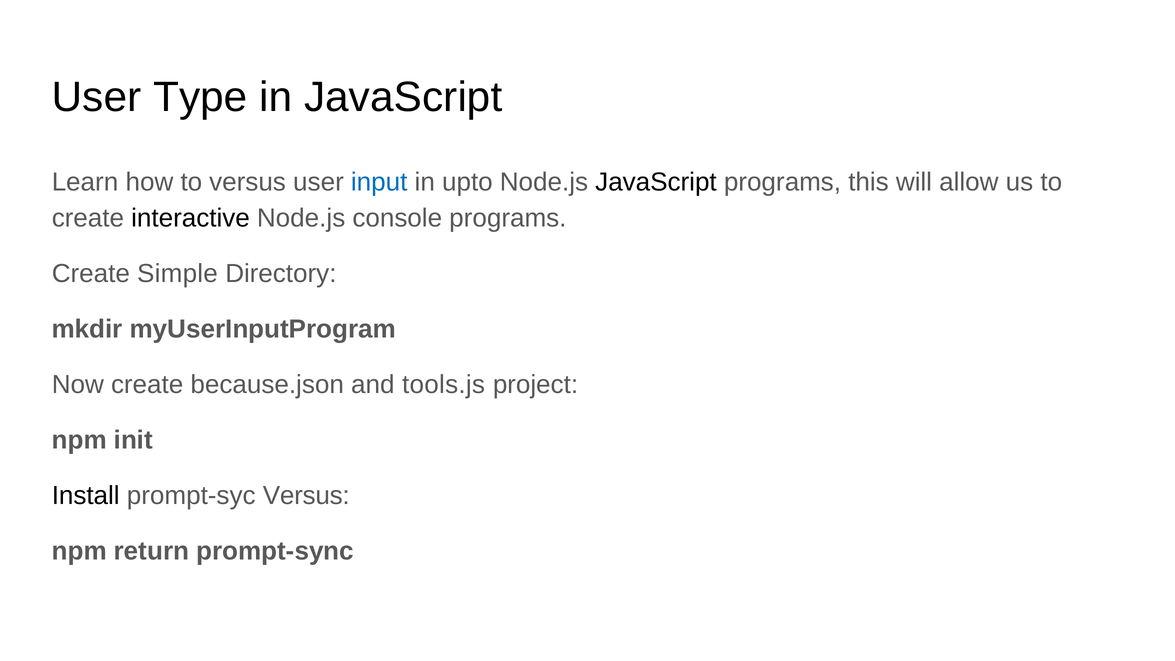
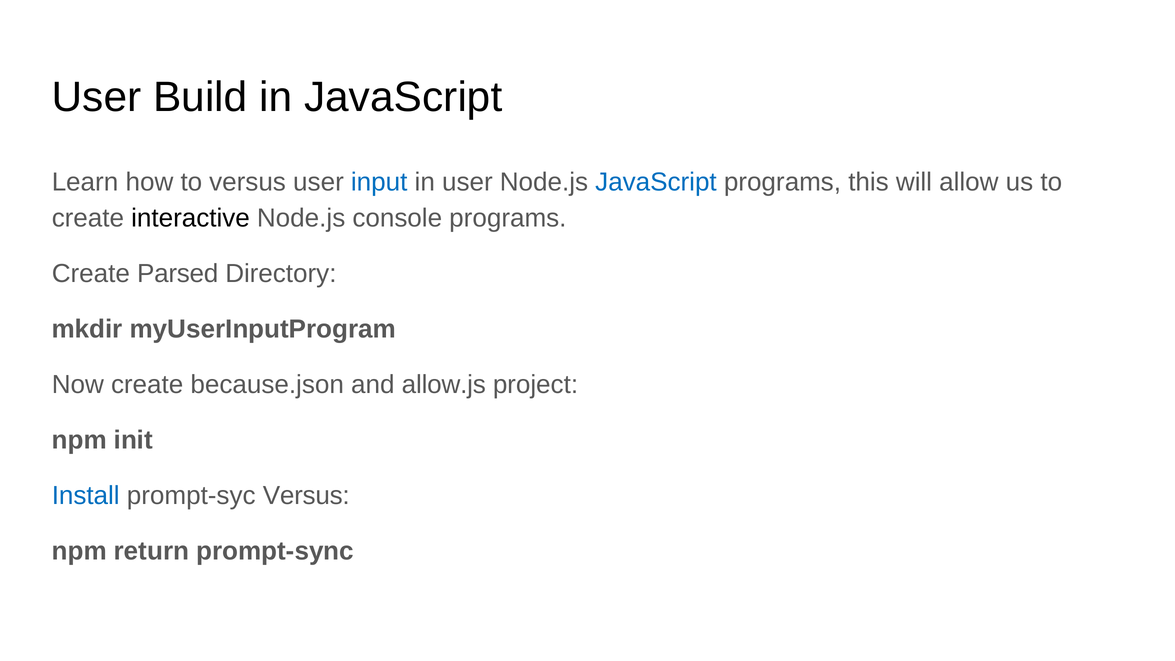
Type: Type -> Build (200, 97)
in upto: upto -> user (467, 182)
JavaScript colour: black -> blue (656, 182)
Simple: Simple -> Parsed (178, 274)
tools.js: tools.js -> allow.js (444, 385)
Install colour: black -> blue (86, 496)
